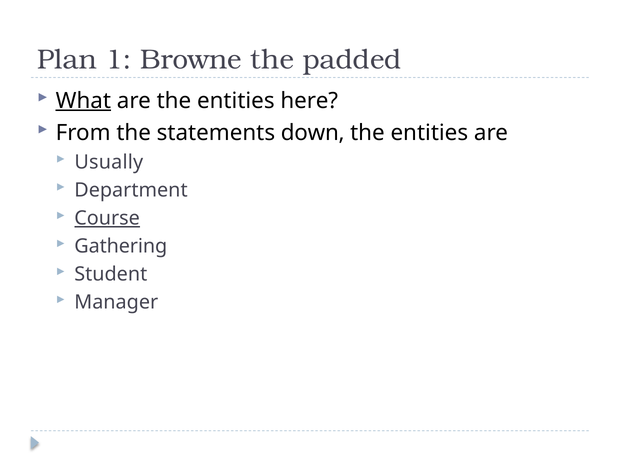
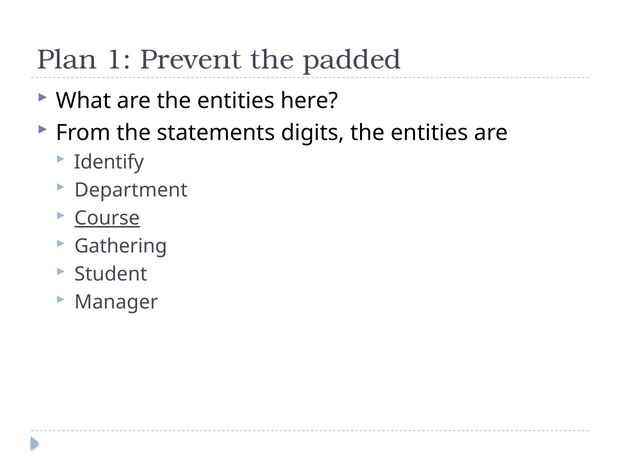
Browne: Browne -> Prevent (191, 60)
What underline: present -> none (83, 101)
down: down -> digits (313, 133)
Usually: Usually -> Identify (109, 162)
